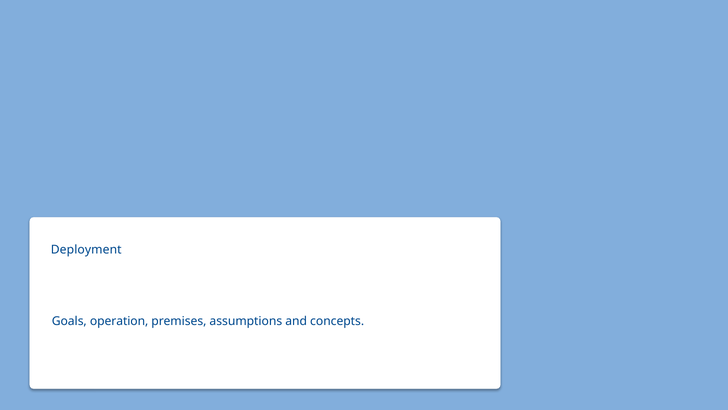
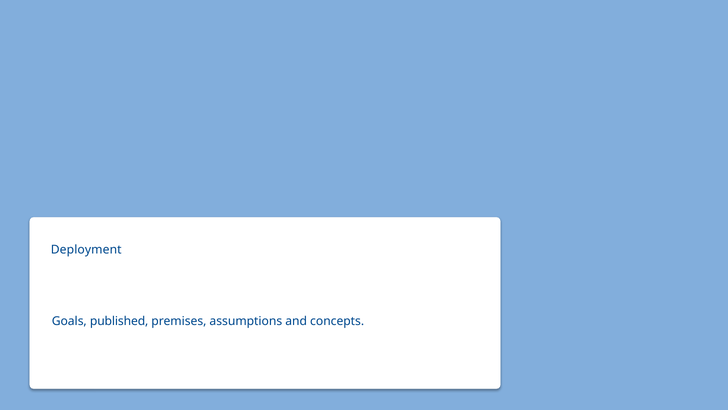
operation: operation -> published (119, 321)
